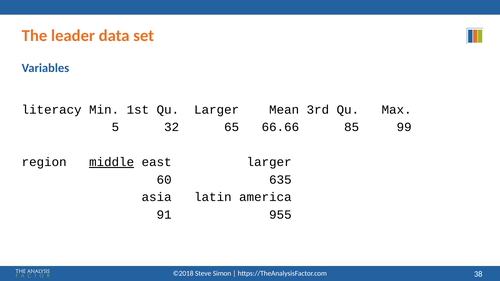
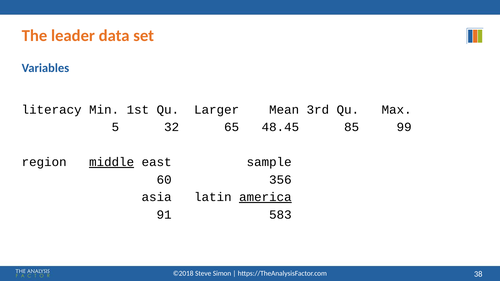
66.66: 66.66 -> 48.45 (280, 127)
east larger: larger -> sample (269, 162)
635: 635 -> 356 (280, 180)
america underline: none -> present (265, 197)
955: 955 -> 583 (280, 215)
